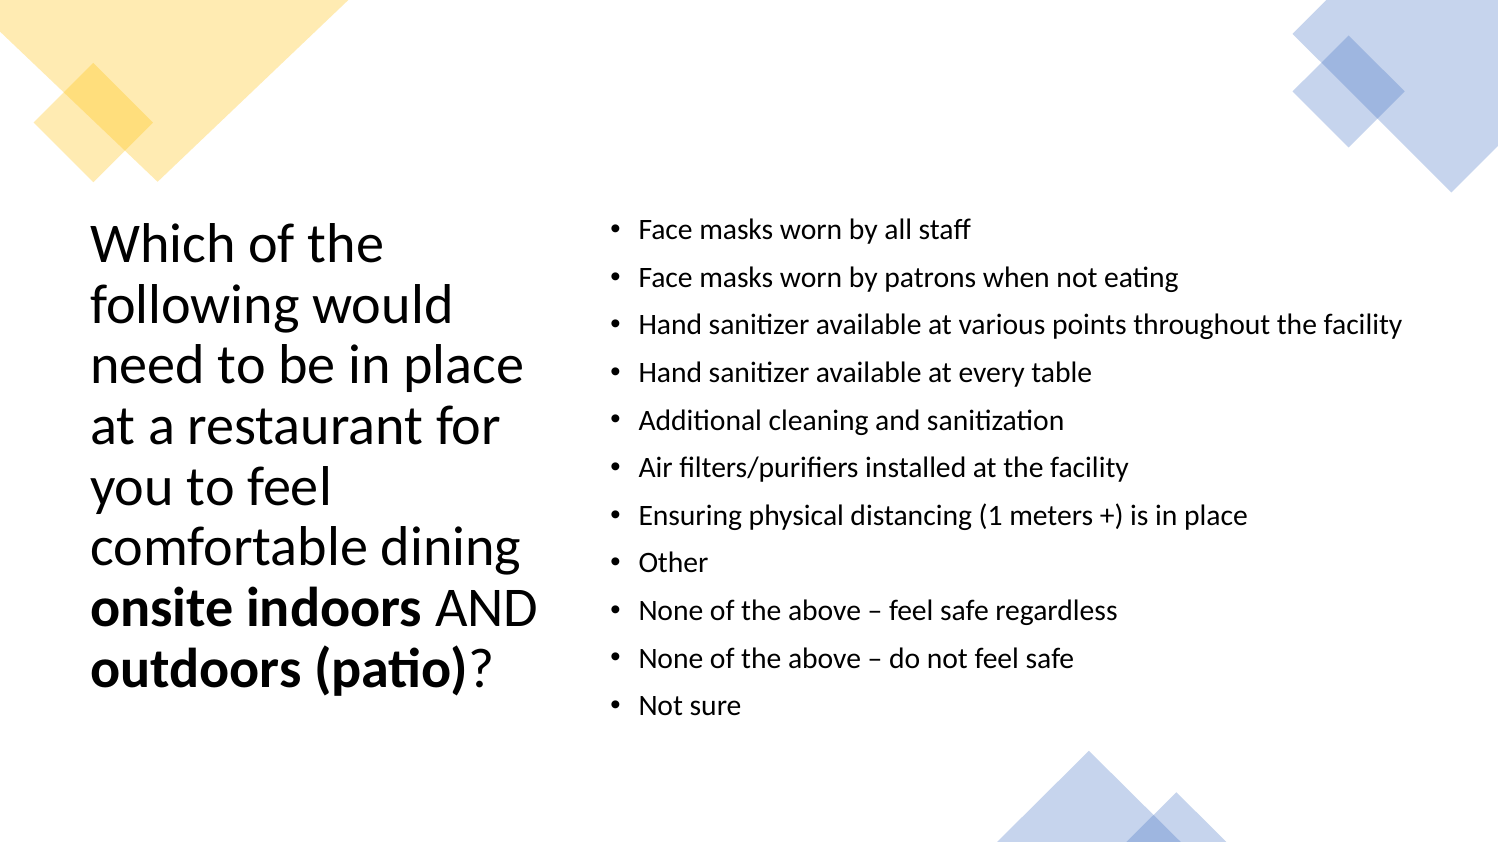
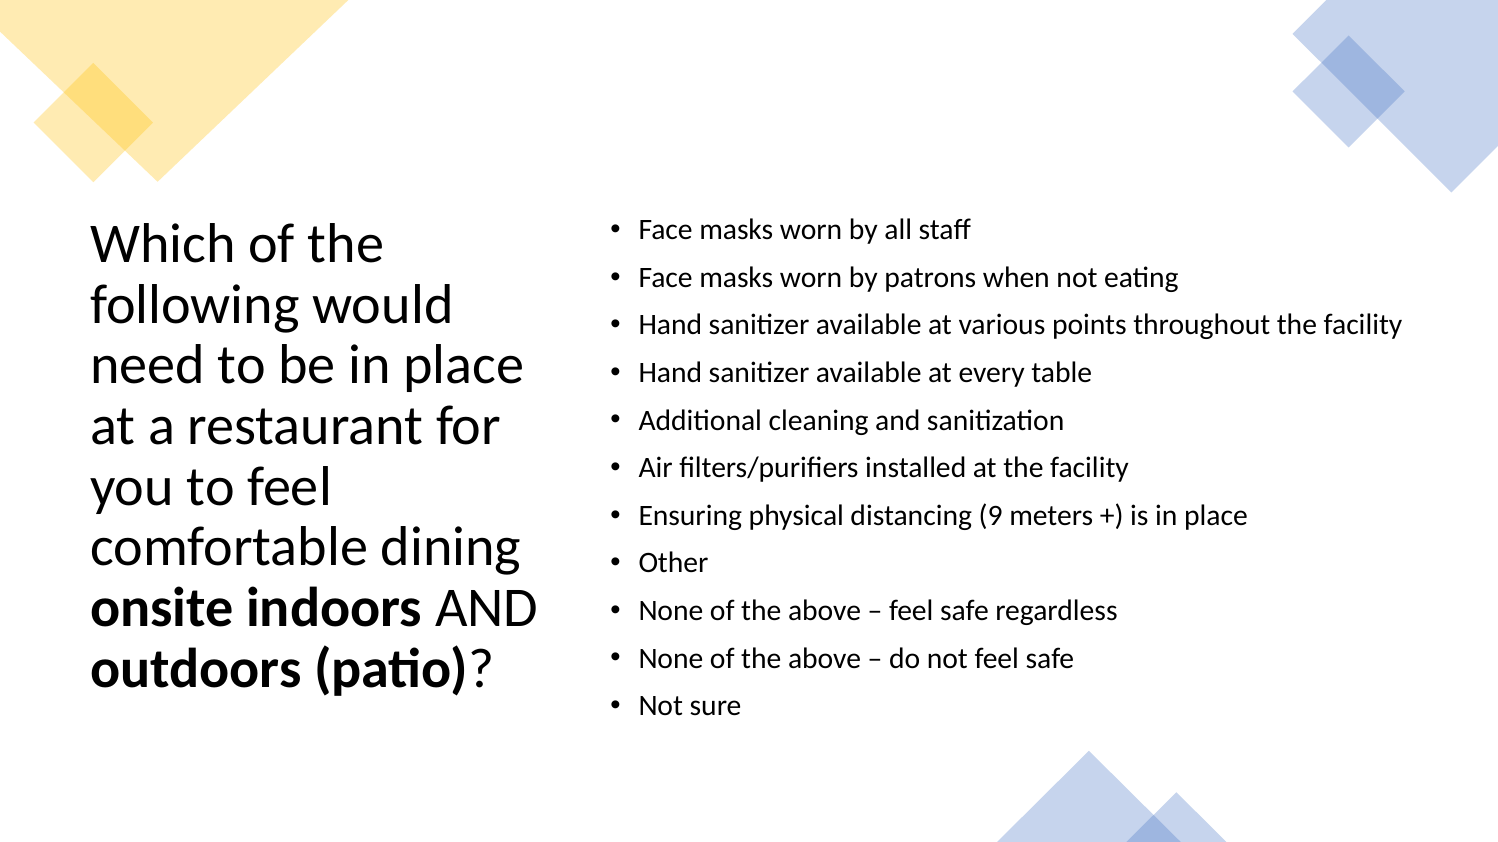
1: 1 -> 9 (991, 516)
